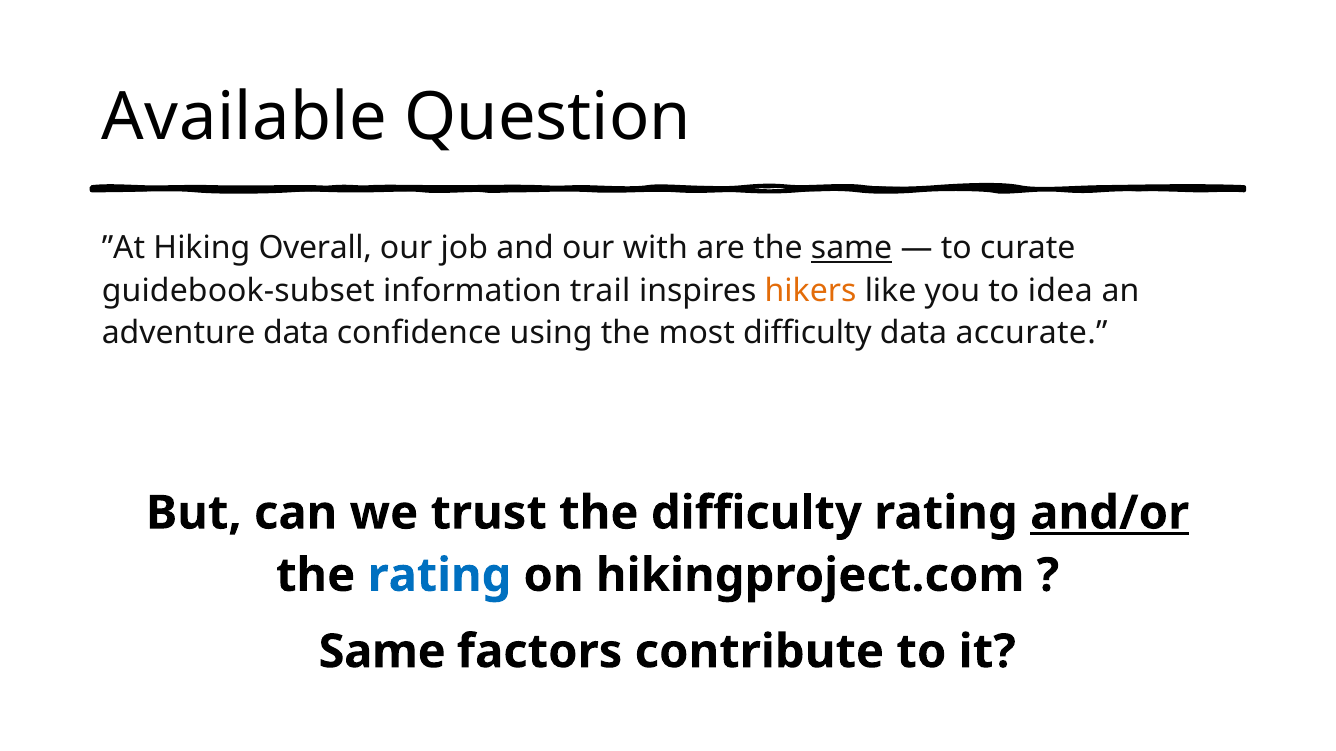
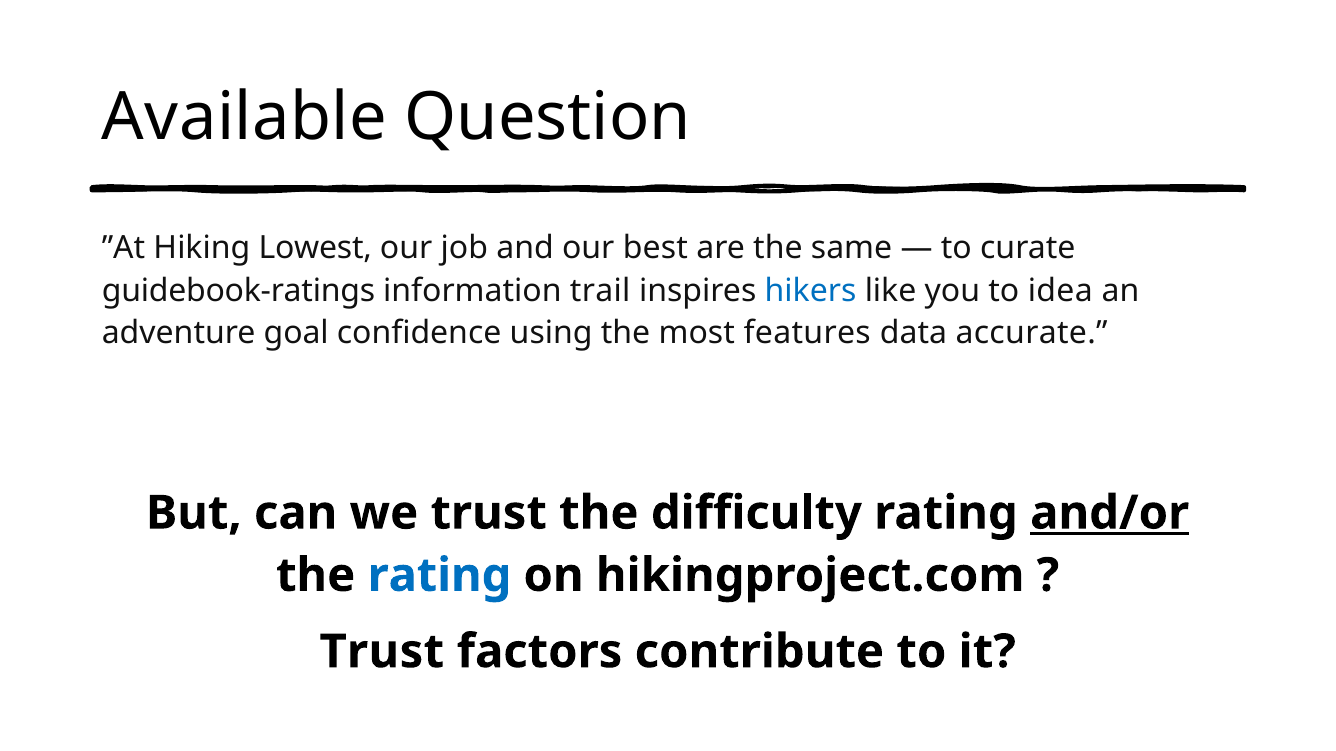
Overall: Overall -> Lowest (315, 248)
with: with -> best (655, 248)
same underline: present -> none (852, 248)
guidebook-subset: guidebook-subset -> guidebook-ratings (238, 291)
hikers colour: orange -> blue (811, 291)
adventure data: data -> goal (296, 333)
most difficulty: difficulty -> features (807, 333)
Same: Same -> Trust (382, 652)
